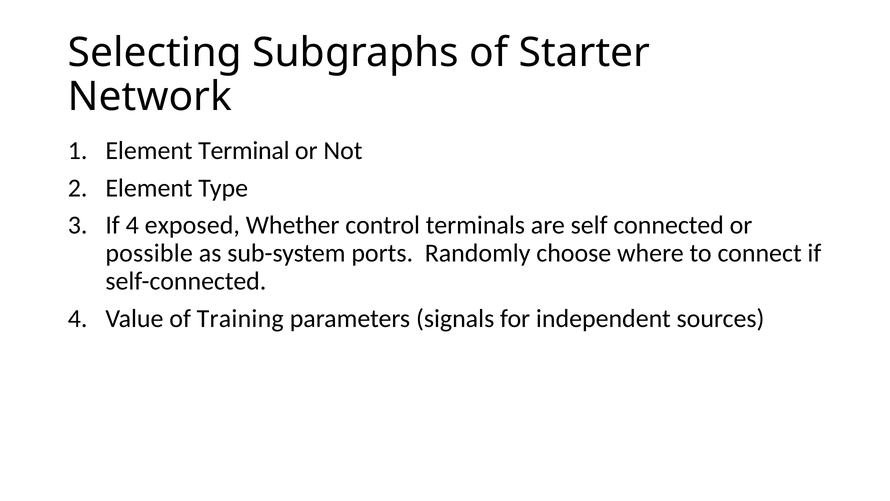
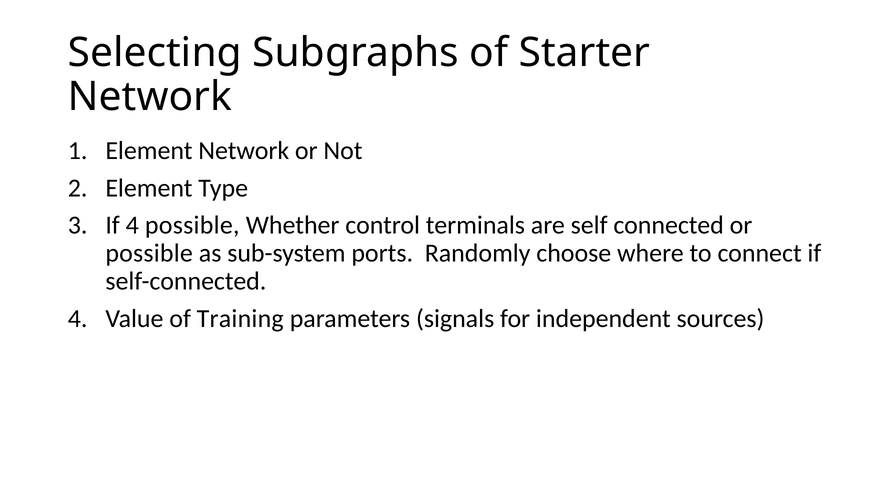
Element Terminal: Terminal -> Network (244, 150)
4 exposed: exposed -> possible (192, 225)
